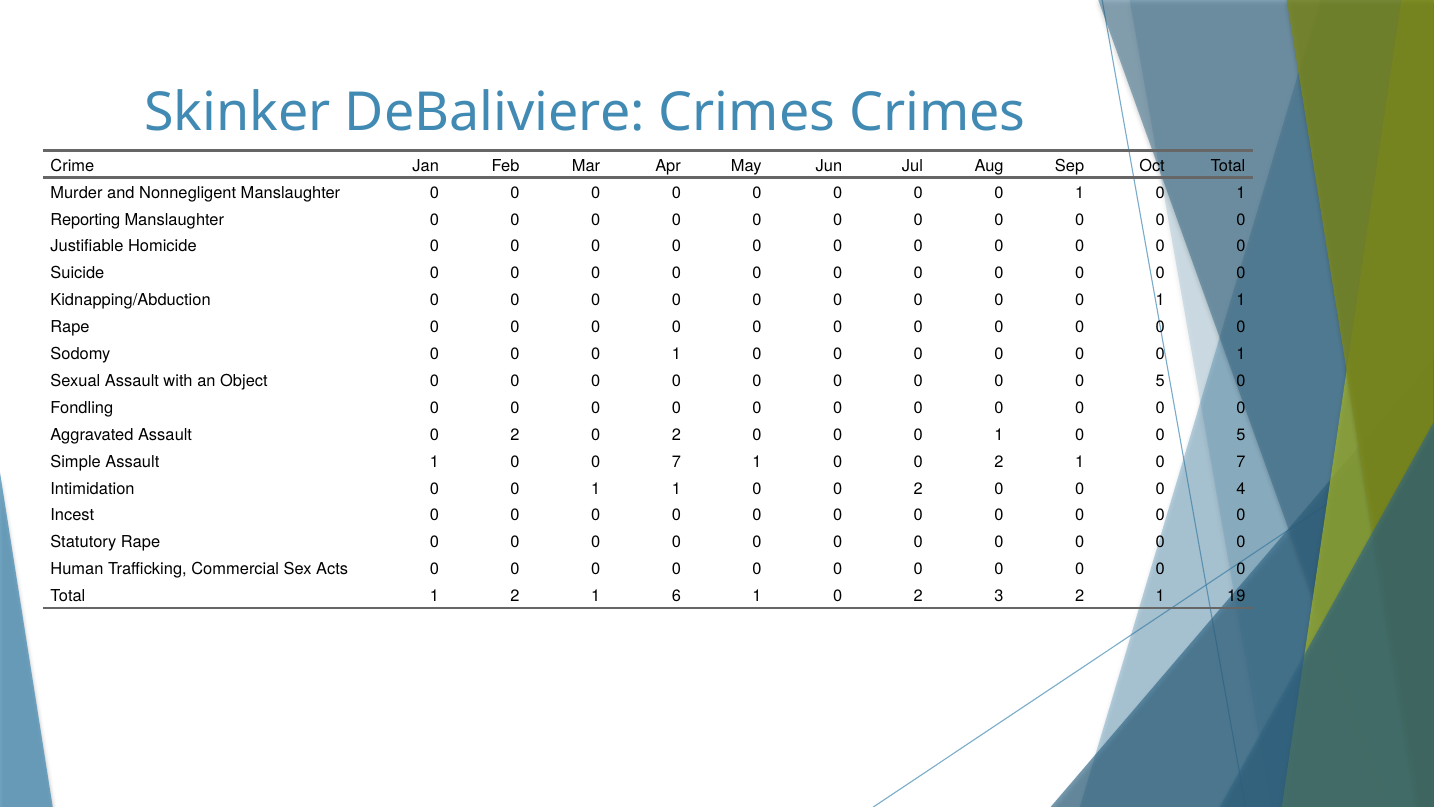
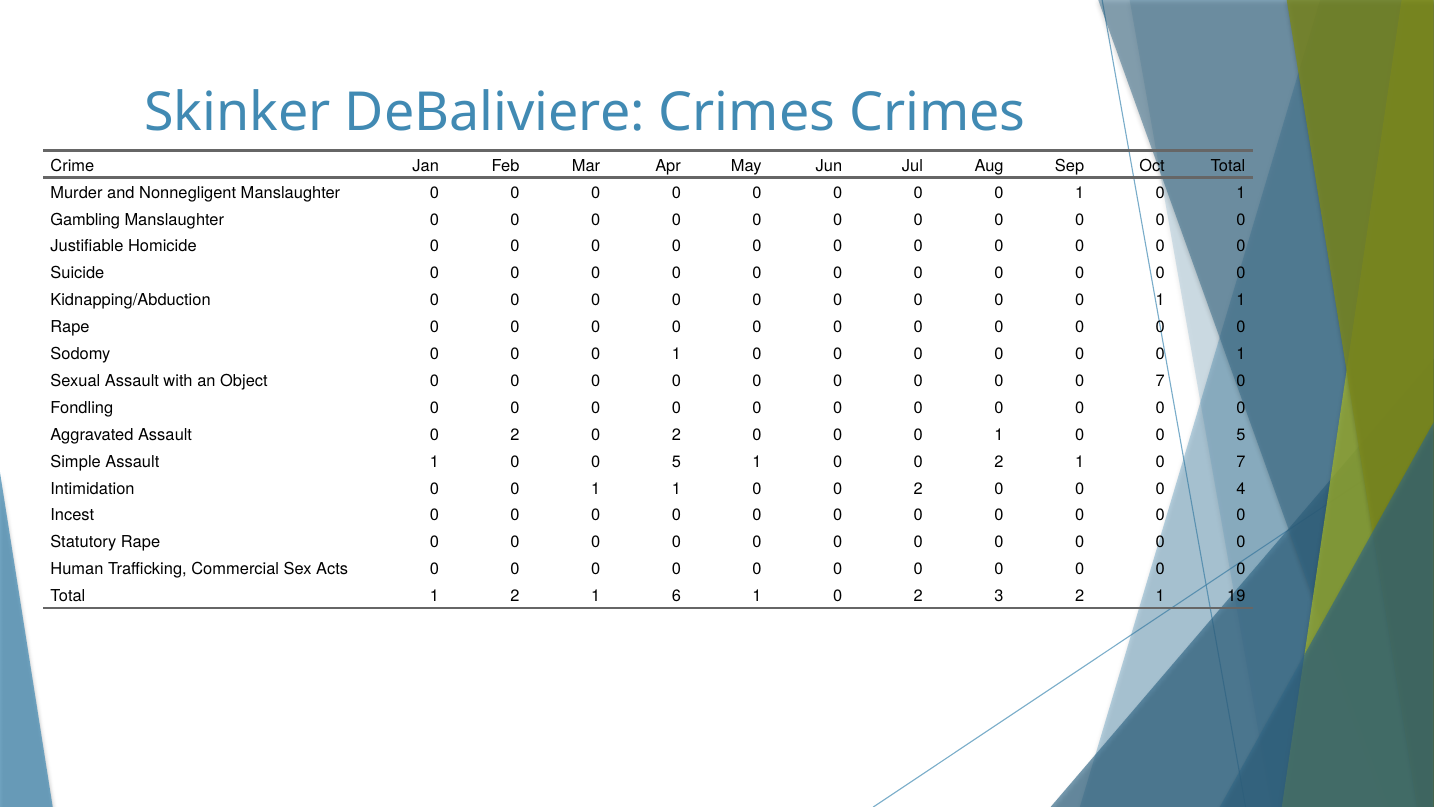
Reporting: Reporting -> Gambling (85, 220)
0 0 0 5: 5 -> 7 (1160, 381)
7: 7 -> 5 (676, 462)
